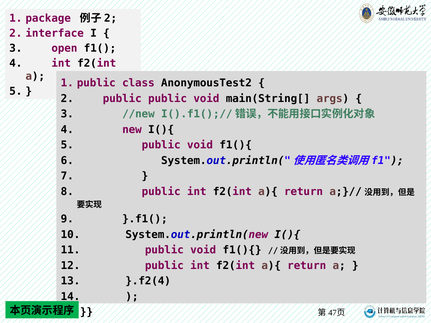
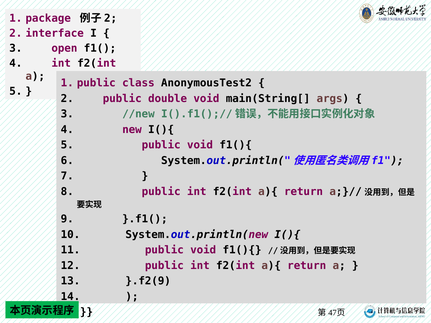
public public: public -> double (168, 99)
}.f2(4: }.f2(4 -> }.f2(9 (148, 281)
